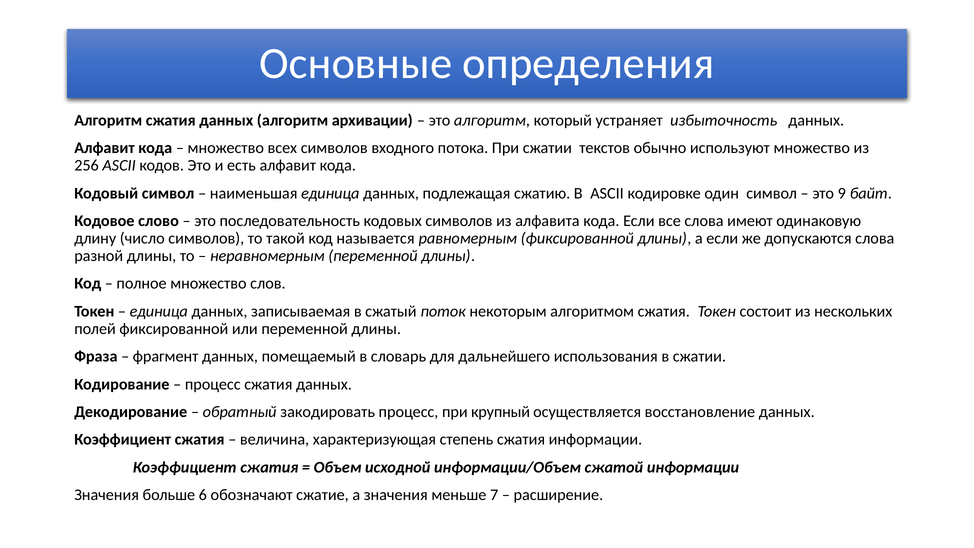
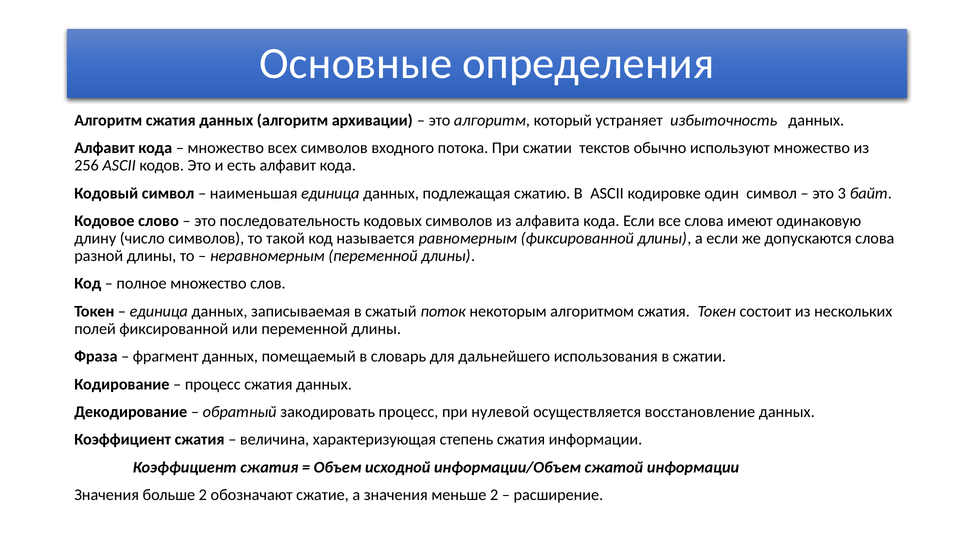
9: 9 -> 3 (842, 193)
крупный: крупный -> нулевой (500, 412)
больше 6: 6 -> 2 (203, 495)
меньше 7: 7 -> 2 (494, 495)
